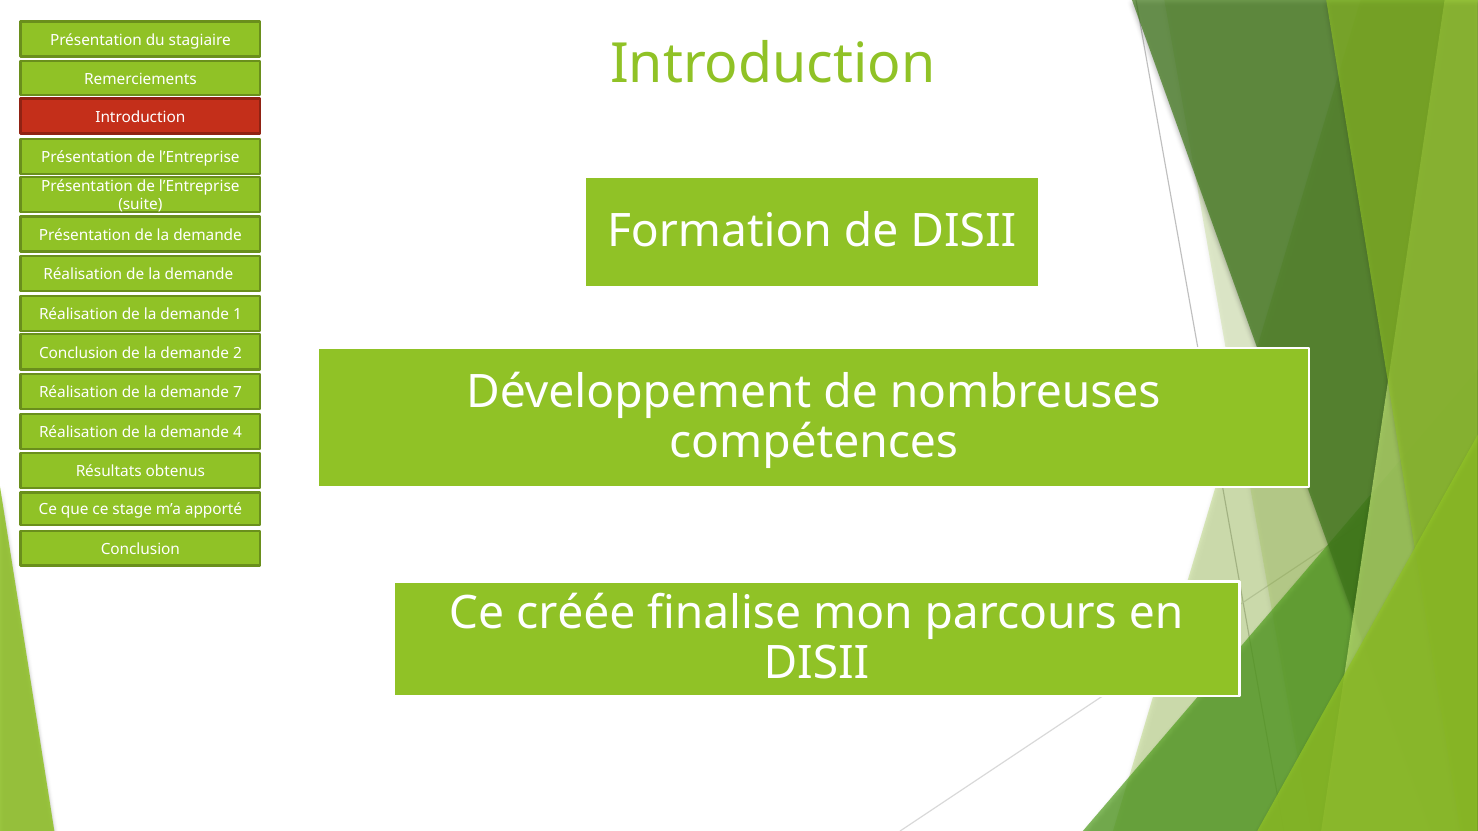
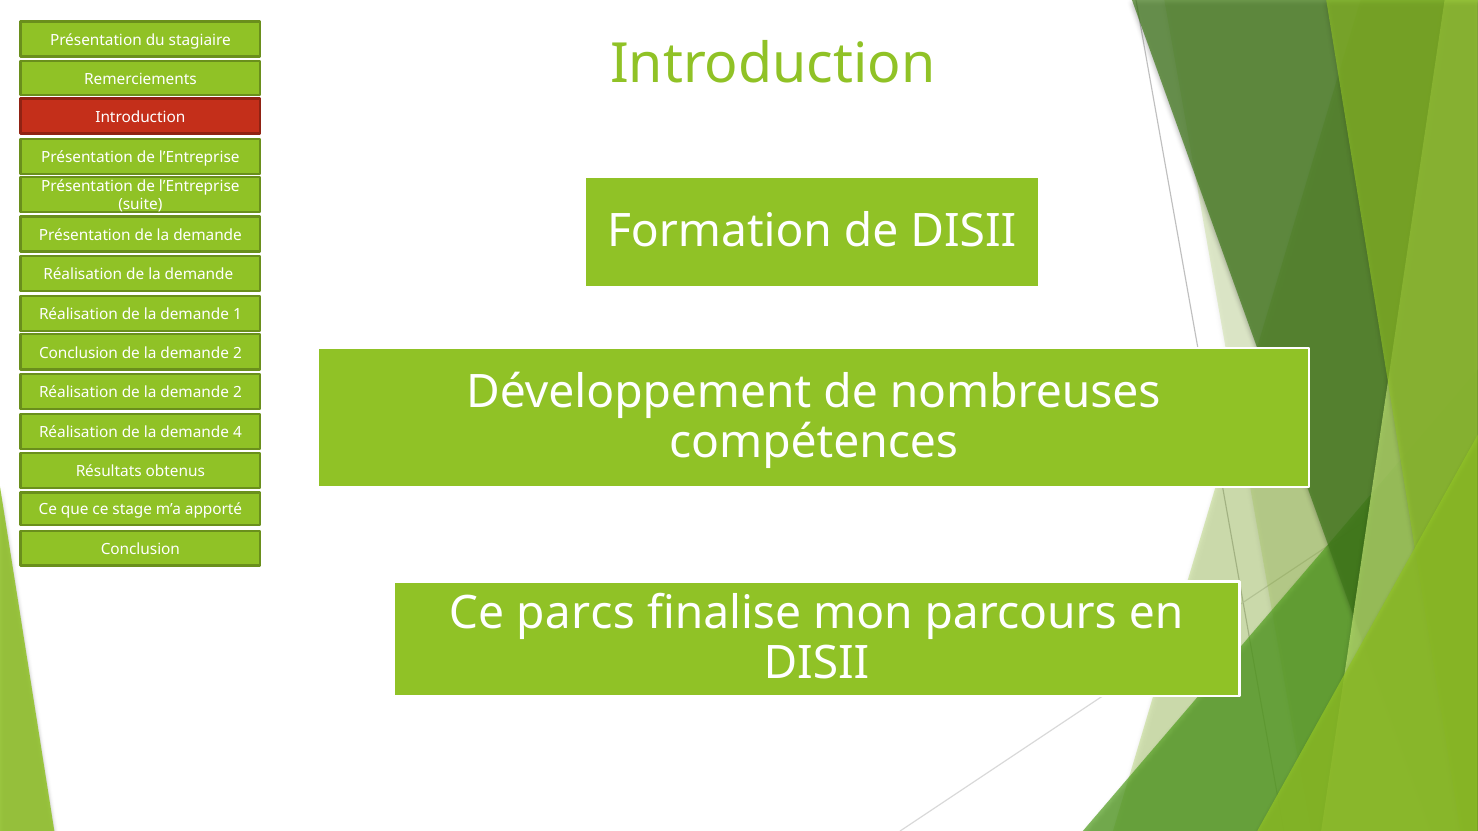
7: 7 -> 2 (237, 393)
créée: créée -> parcs (576, 614)
